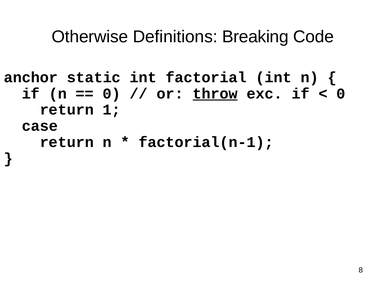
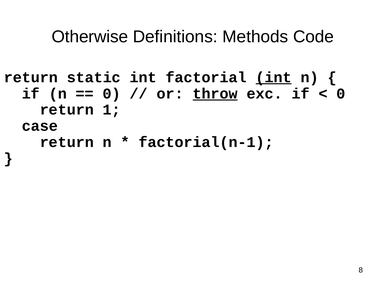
Breaking: Breaking -> Methods (255, 37)
anchor: anchor -> return (31, 78)
int underline: none -> present (274, 78)
